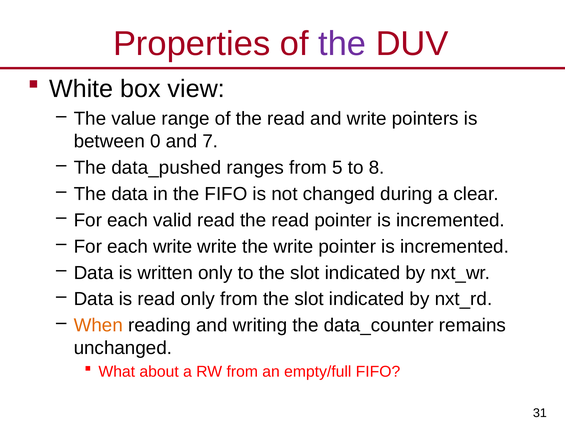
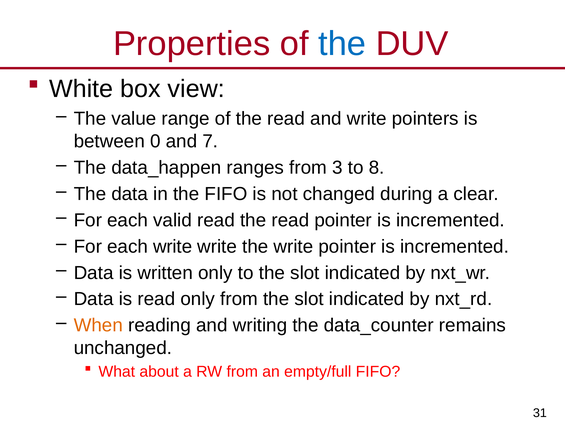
the colour: purple -> blue (342, 44)
data_pushed: data_pushed -> data_happen (166, 168)
5: 5 -> 3 (337, 168)
